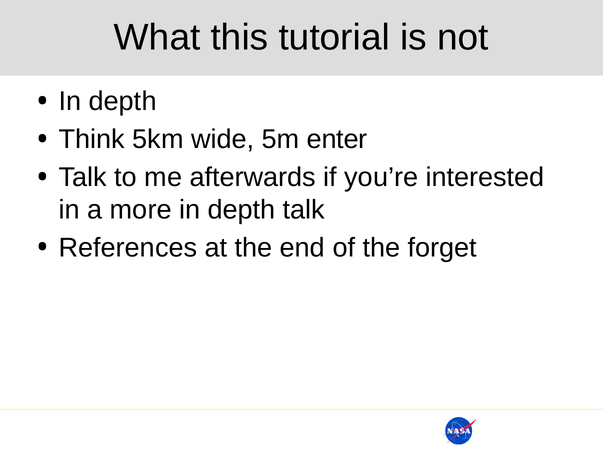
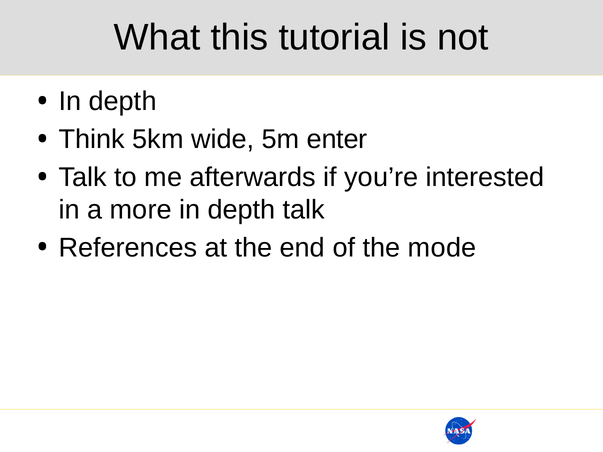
forget: forget -> mode (442, 248)
